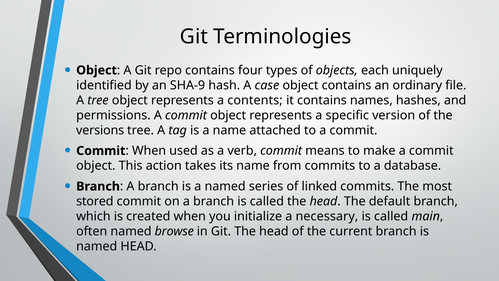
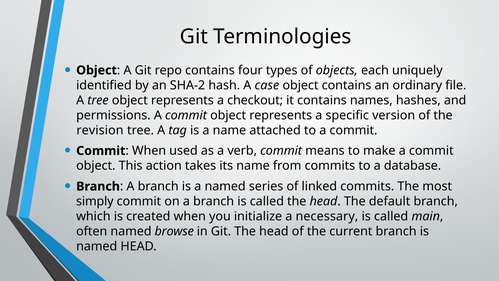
SHA-9: SHA-9 -> SHA-2 (188, 85)
contents: contents -> checkout (255, 100)
versions: versions -> revision (100, 130)
stored: stored -> simply (95, 201)
